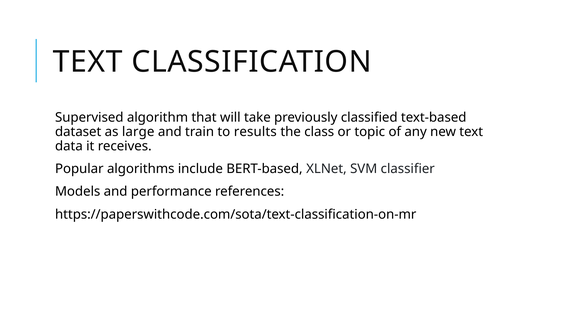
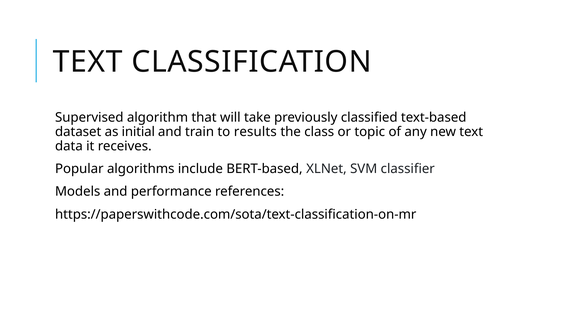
large: large -> initial (138, 132)
